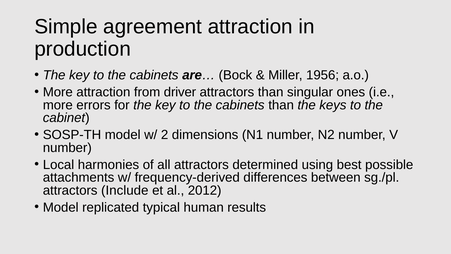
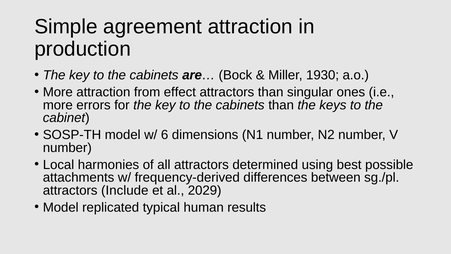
1956: 1956 -> 1930 (323, 75)
driver: driver -> effect (180, 92)
2: 2 -> 6 (165, 135)
2012: 2012 -> 2029 (205, 190)
